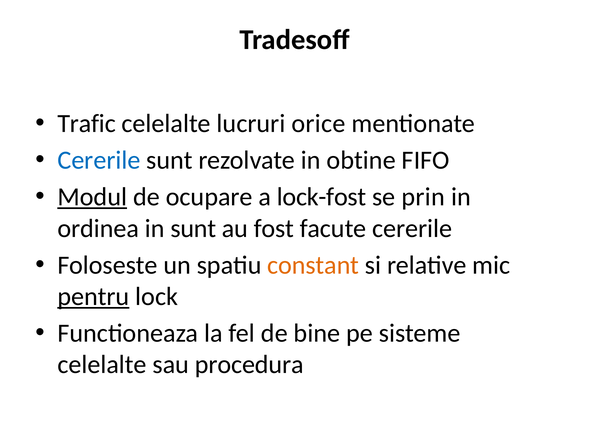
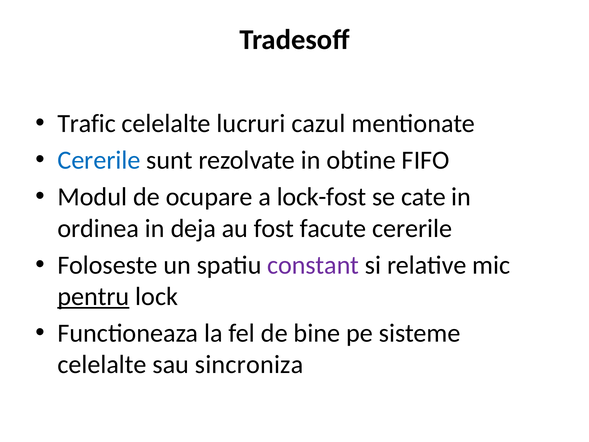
orice: orice -> cazul (318, 124)
Modul underline: present -> none (92, 197)
prin: prin -> cate (423, 197)
in sunt: sunt -> deja (193, 228)
constant colour: orange -> purple (313, 265)
procedura: procedura -> sincroniza (249, 364)
